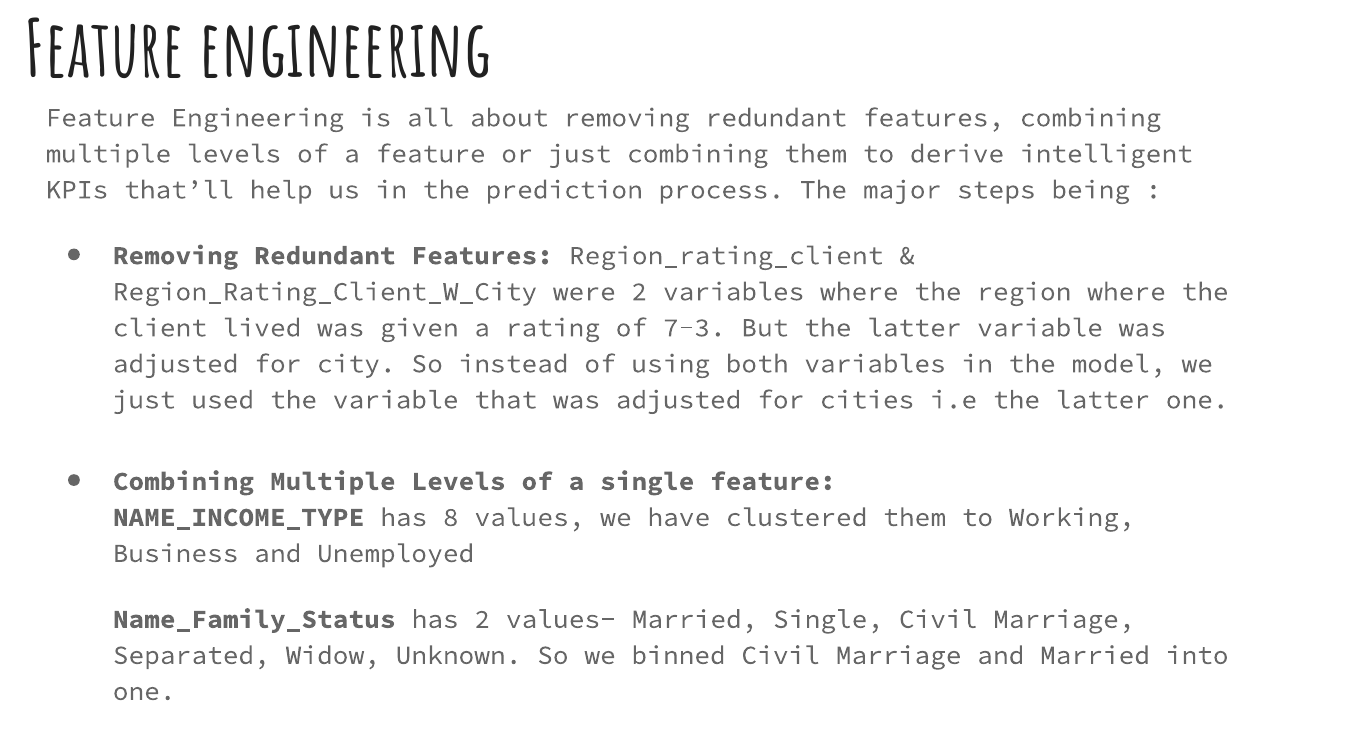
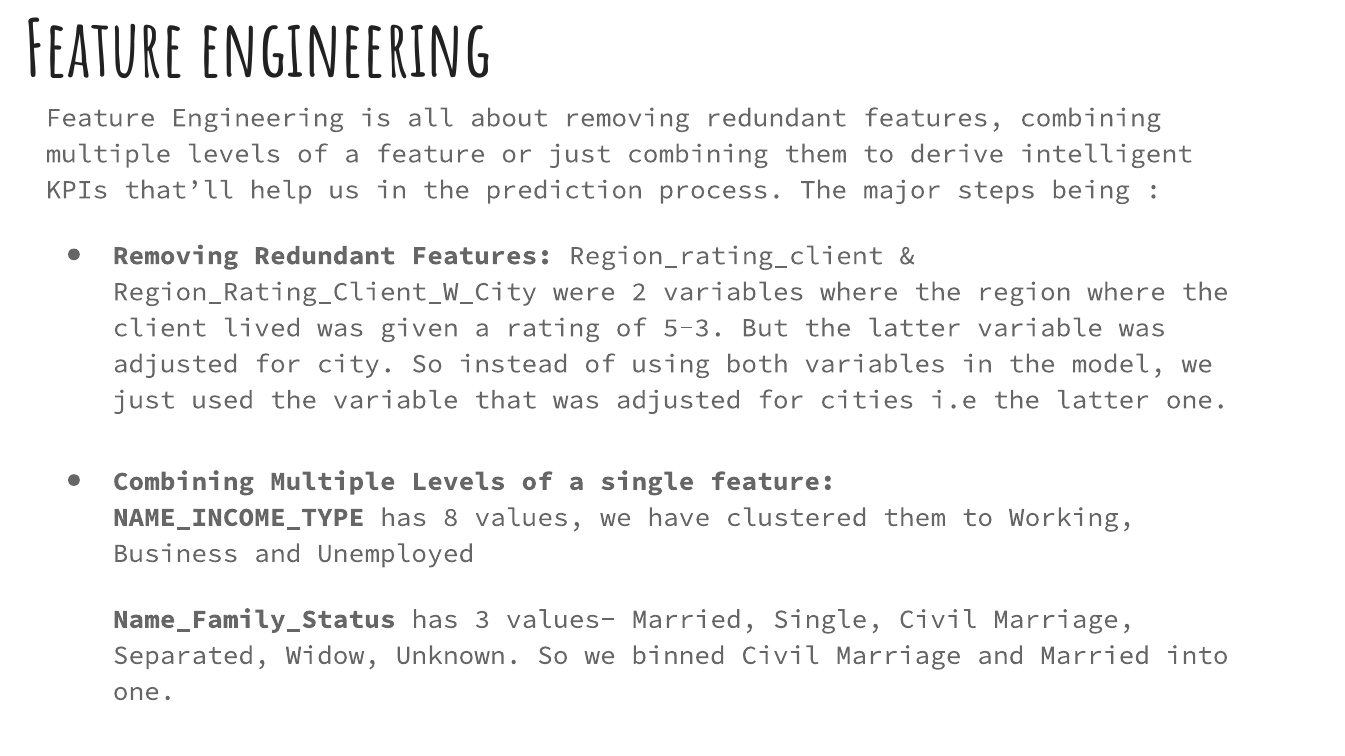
7-3: 7-3 -> 5-3 (694, 328)
has 2: 2 -> 3 (482, 620)
